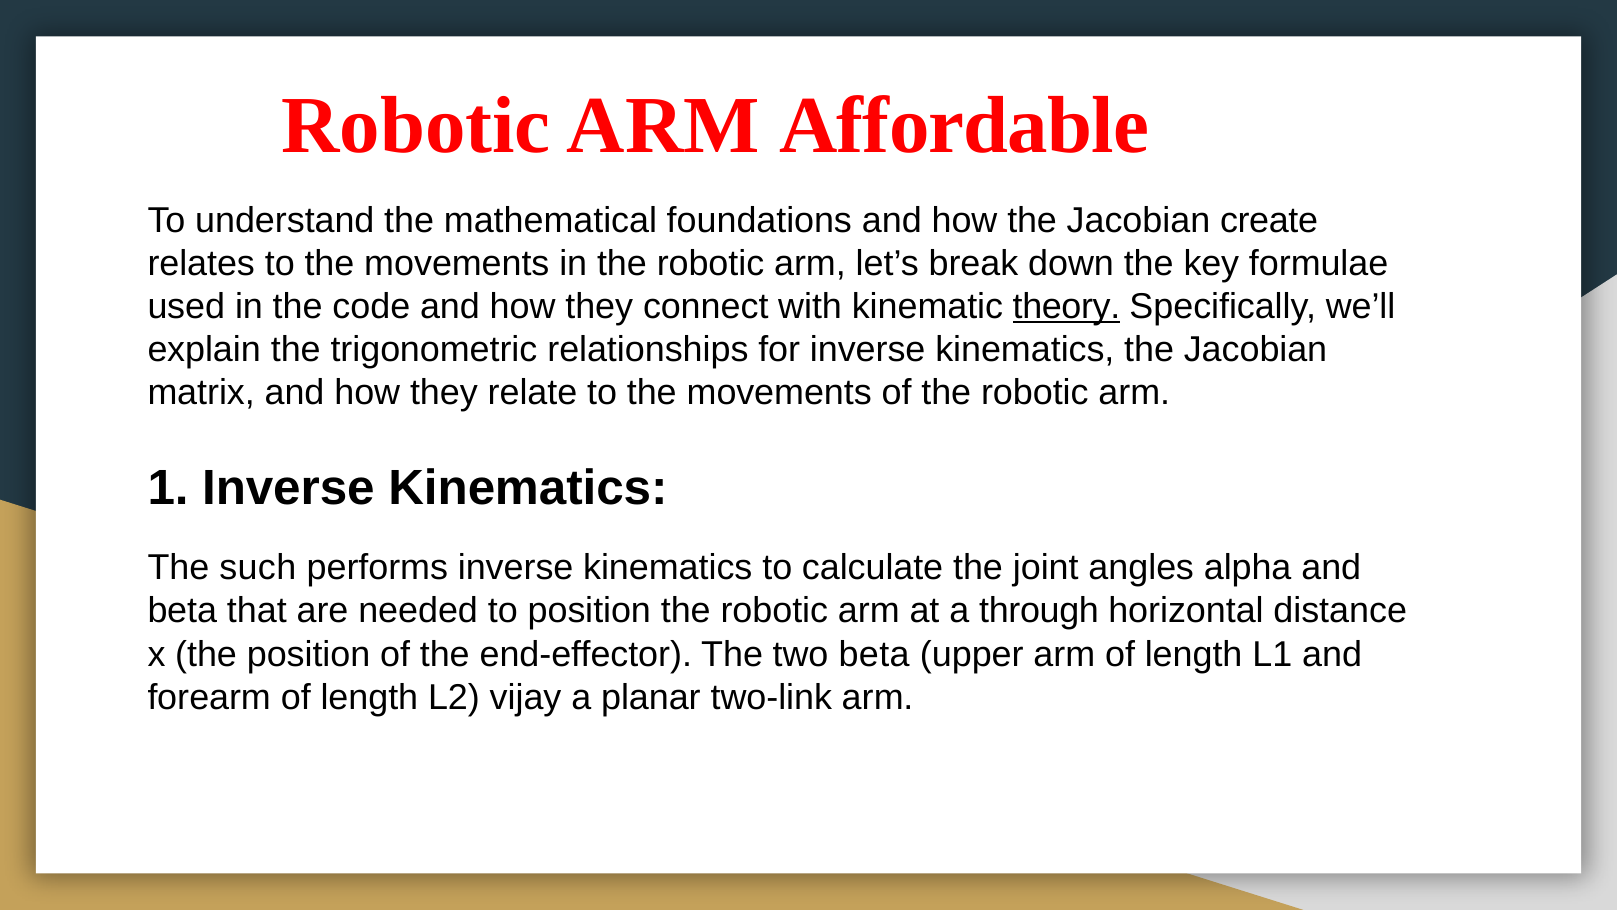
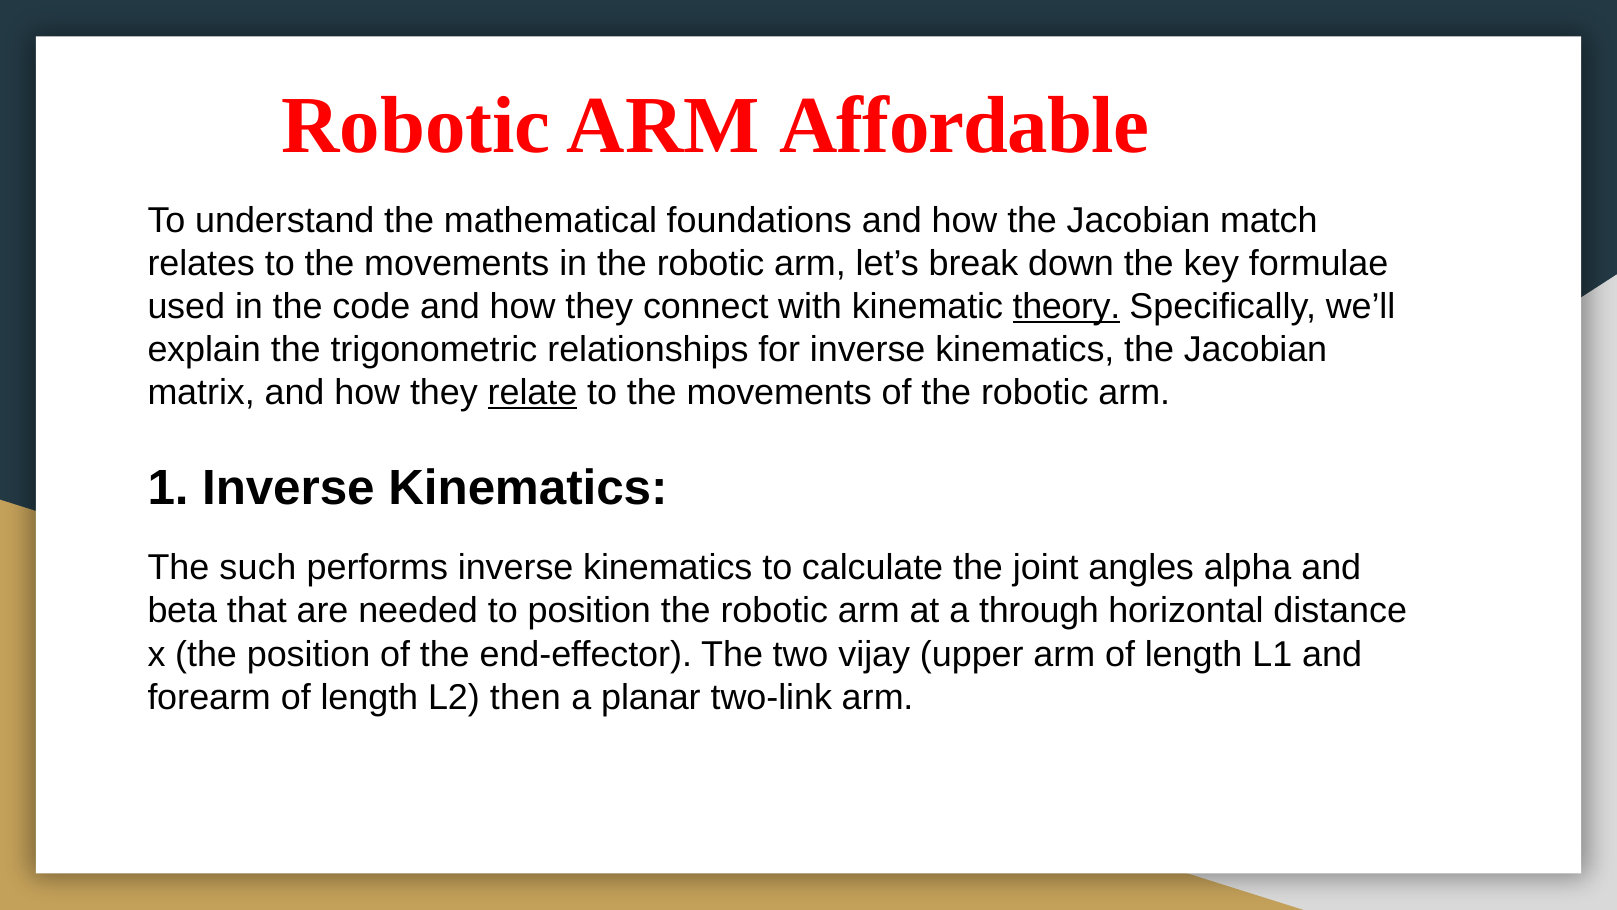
create: create -> match (1269, 220)
relate underline: none -> present (532, 393)
two beta: beta -> vijay (874, 654)
vijay: vijay -> then (525, 697)
